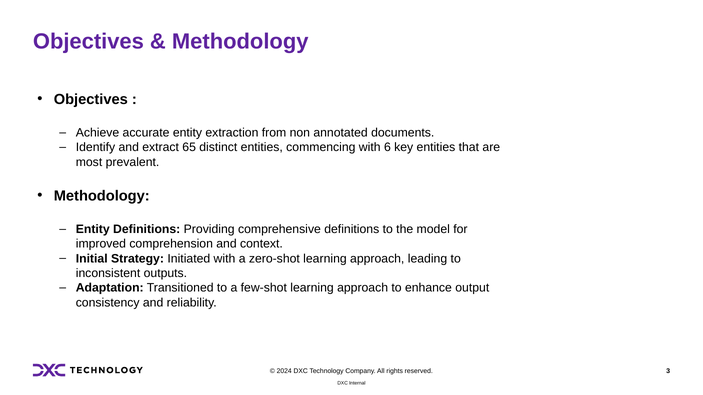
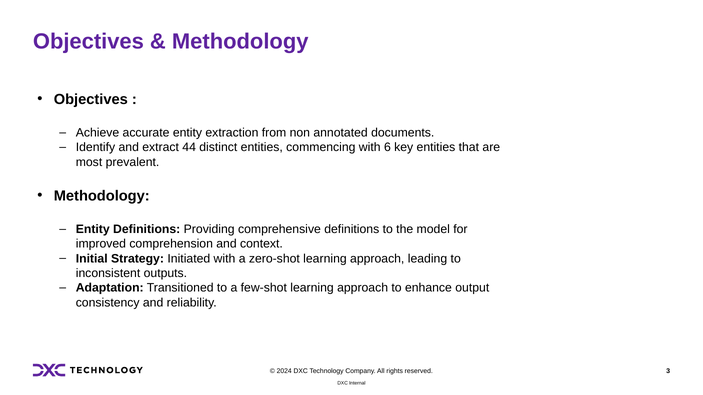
65: 65 -> 44 (189, 148)
